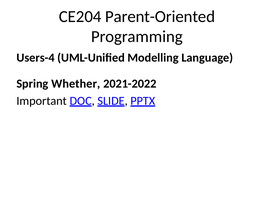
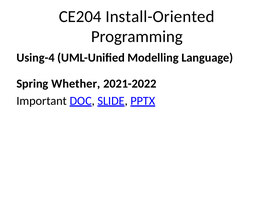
Parent-Oriented: Parent-Oriented -> Install-Oriented (160, 16)
Users-4: Users-4 -> Using-4 (36, 57)
